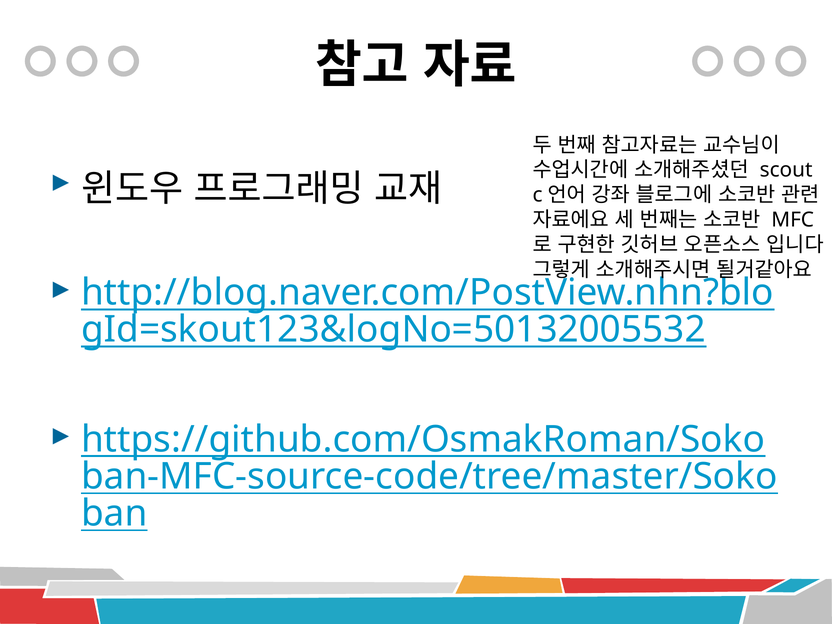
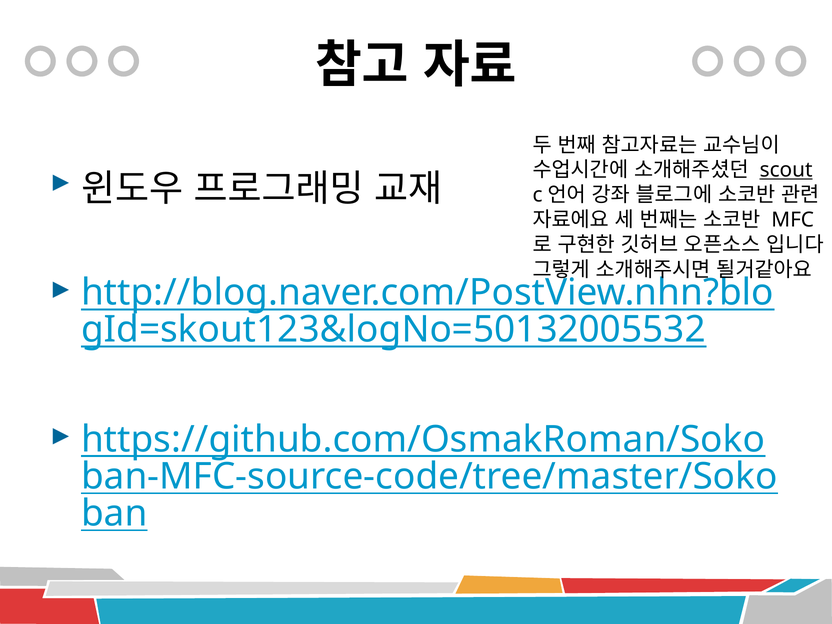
scout underline: none -> present (786, 170)
